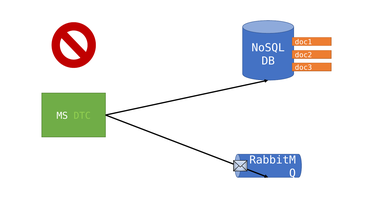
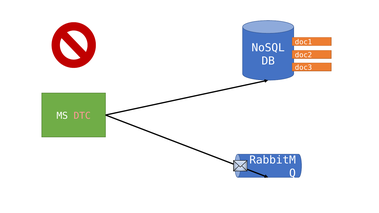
DTC colour: light green -> pink (82, 116)
